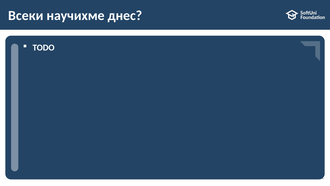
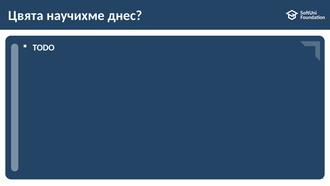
Всеки: Всеки -> Цвята (26, 16)
